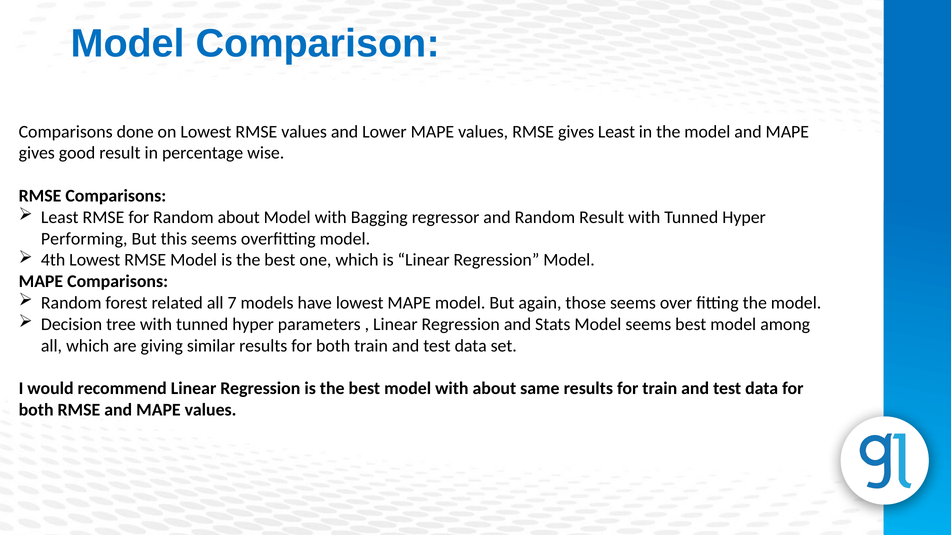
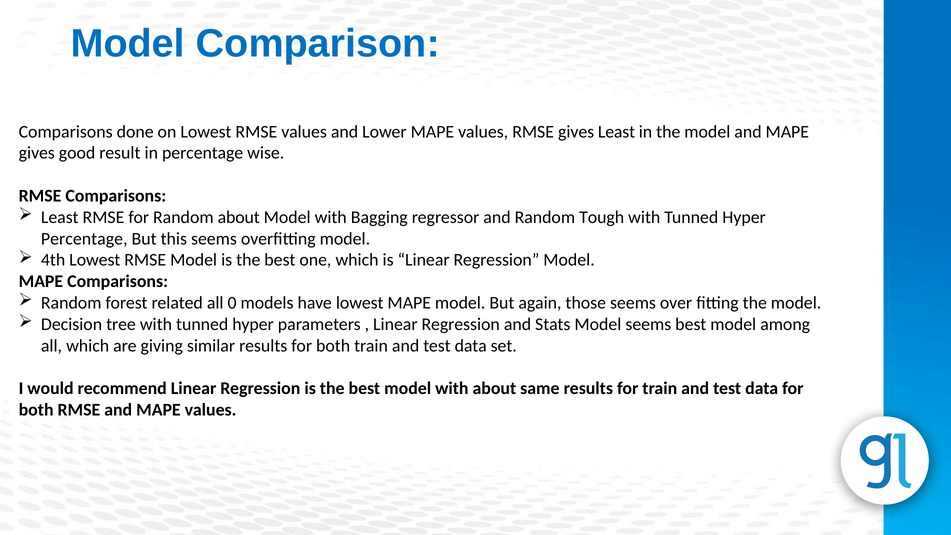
Random Result: Result -> Tough (602, 217)
Performing: Performing -> Percentage (84, 239)
7: 7 -> 0 (232, 303)
